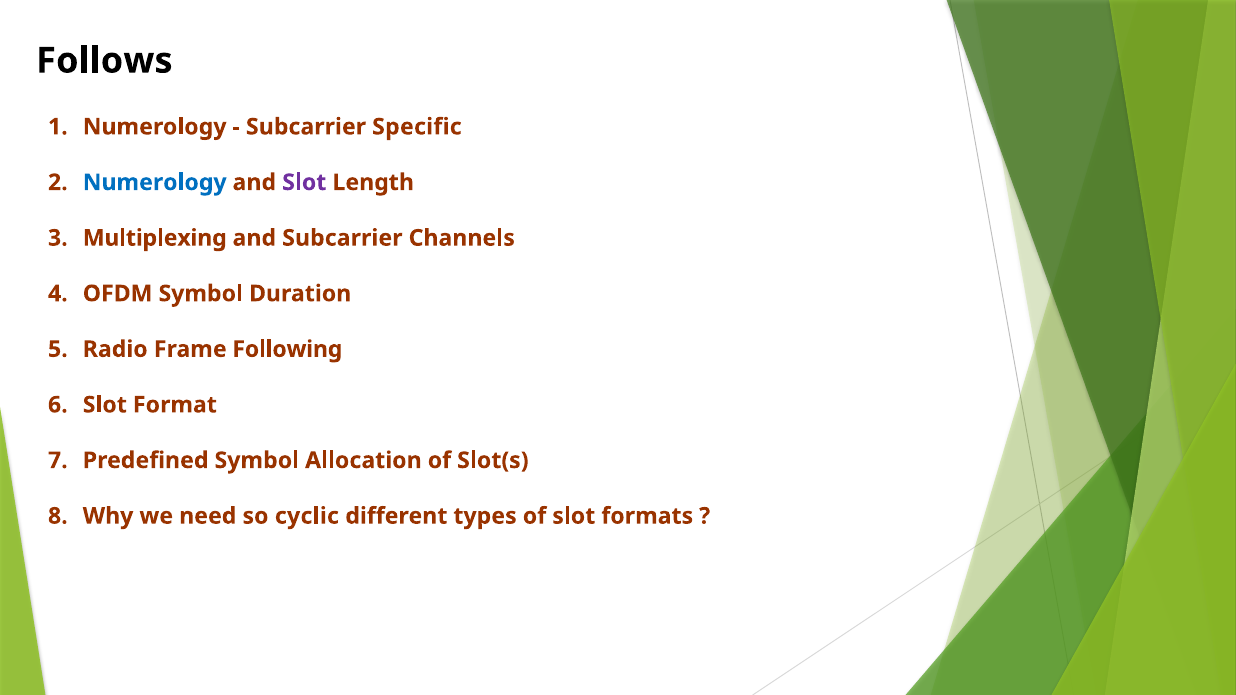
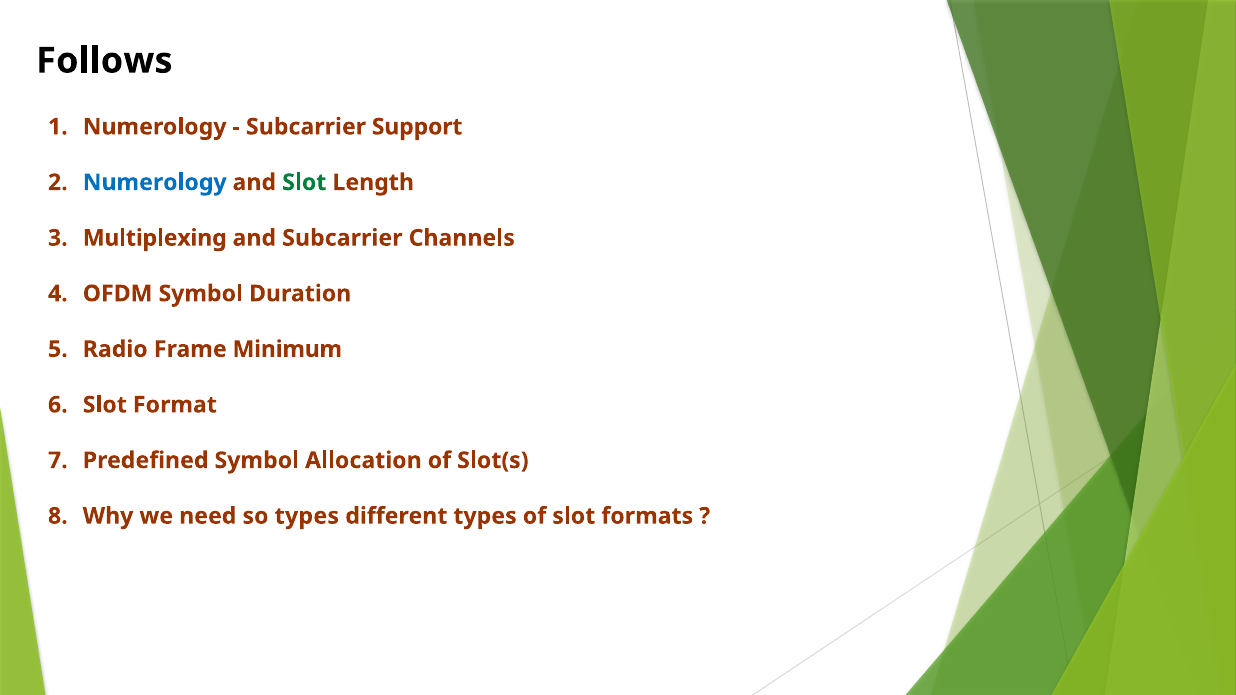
Specific: Specific -> Support (417, 127)
Slot colour: purple -> green (304, 182)
Following: Following -> Minimum (287, 349)
so cyclic: cyclic -> types (307, 516)
